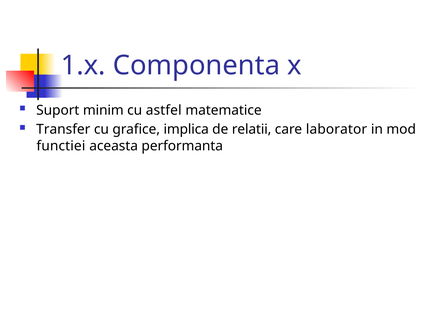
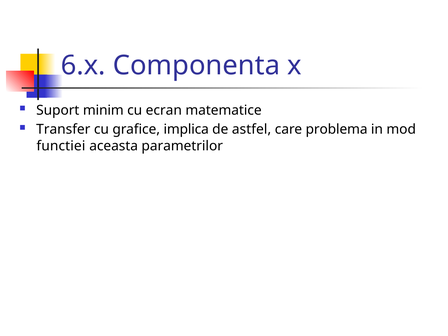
1.x: 1.x -> 6.x (83, 65)
astfel: astfel -> ecran (164, 110)
relatii: relatii -> astfel (252, 129)
laborator: laborator -> problema (337, 129)
performanta: performanta -> parametrilor (182, 146)
